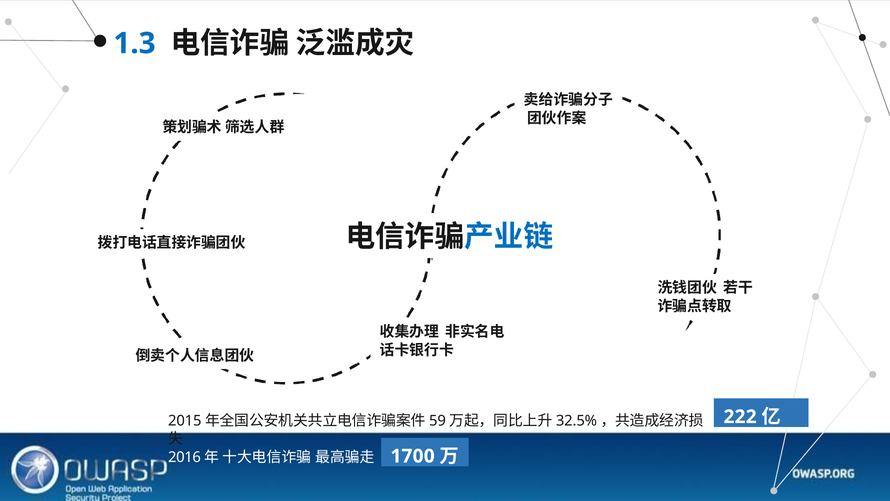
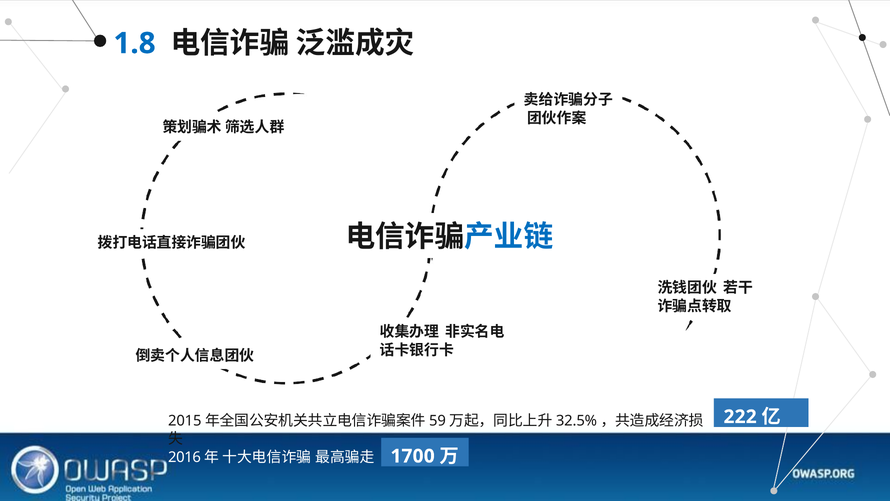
1.3: 1.3 -> 1.8 (135, 43)
